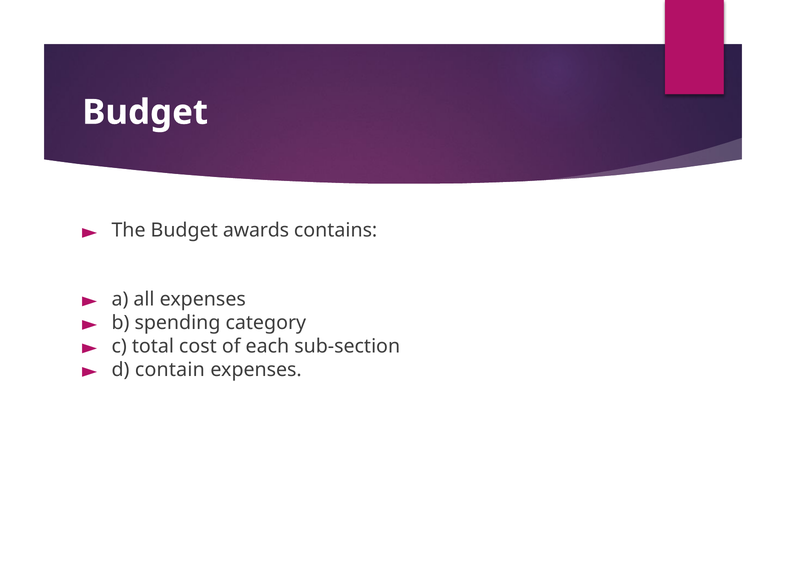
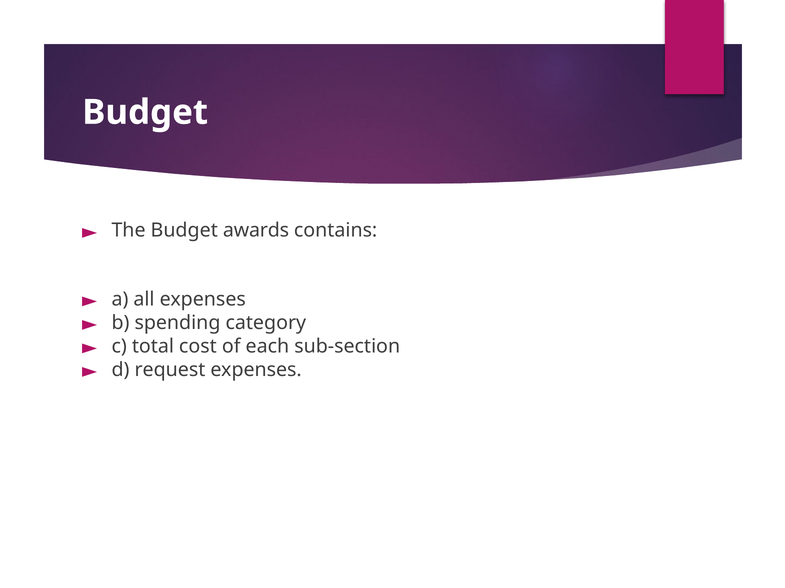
contain: contain -> request (170, 370)
